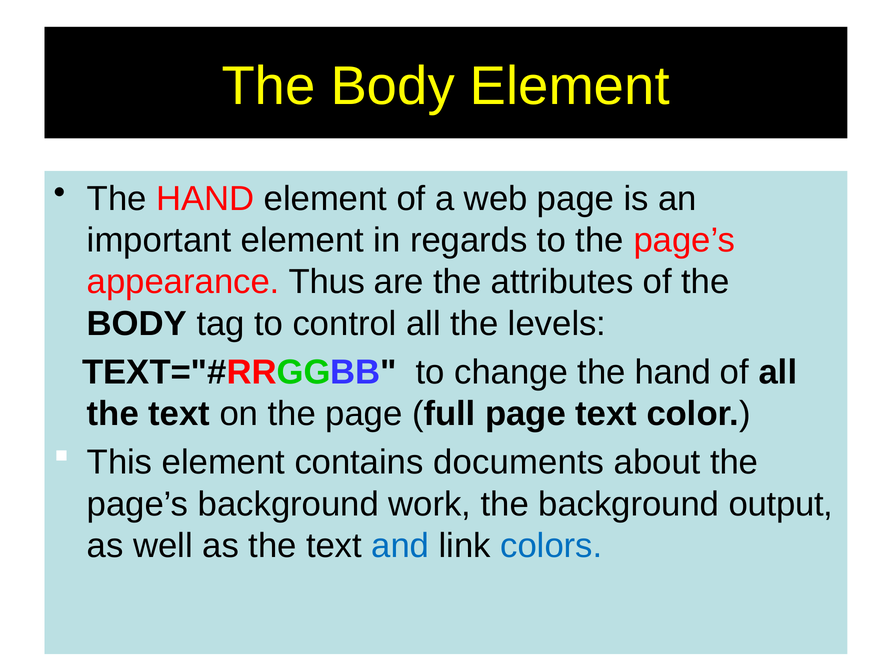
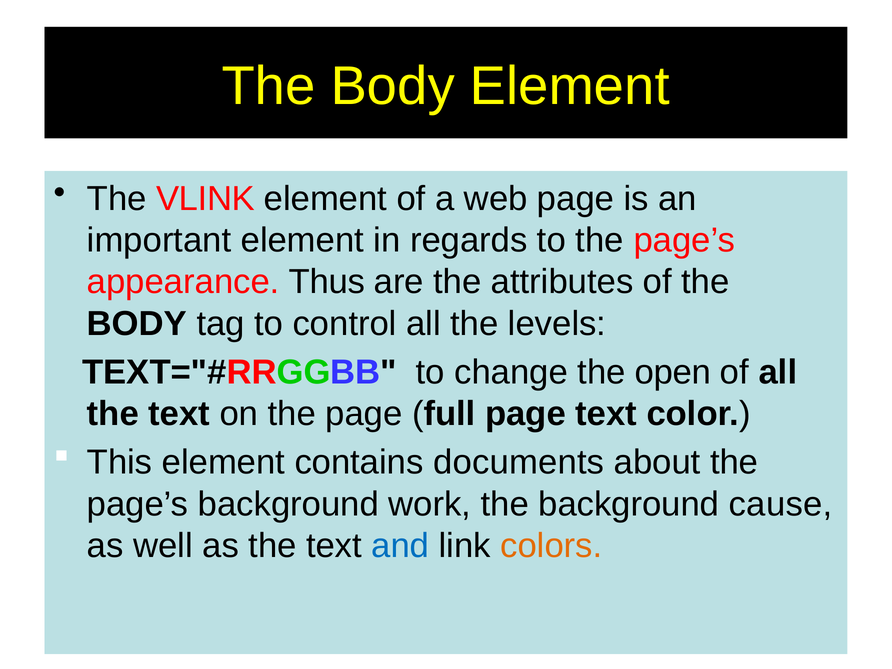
HAND: HAND -> VLINK (205, 199)
change the hand: hand -> open (673, 372)
output: output -> cause (781, 504)
colors colour: blue -> orange (551, 546)
